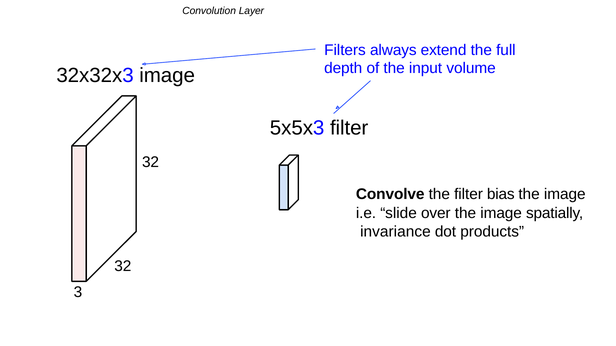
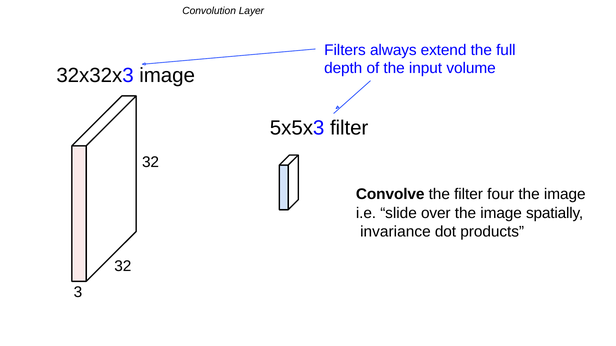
bias: bias -> four (501, 194)
